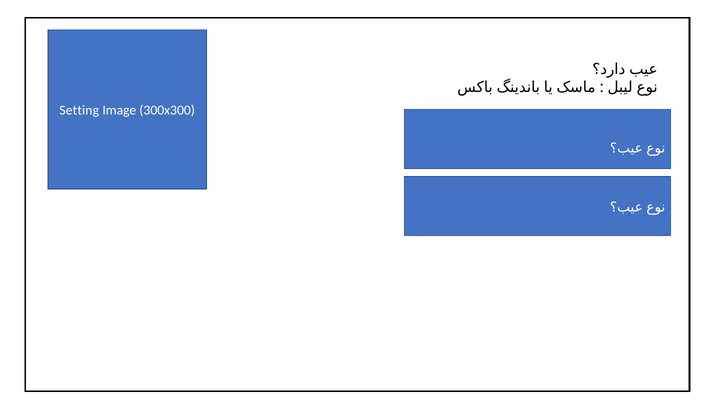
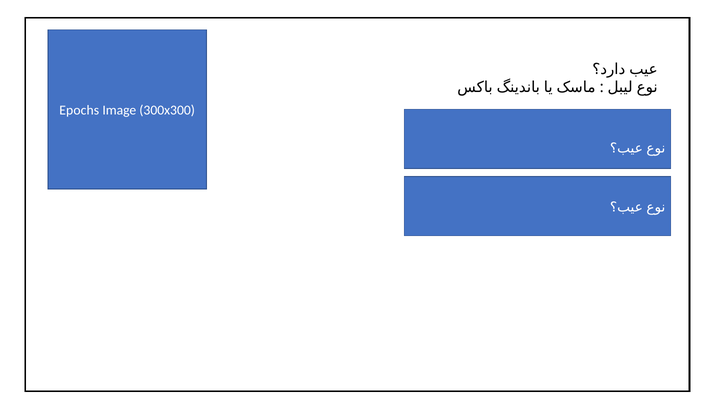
Setting: Setting -> Epochs (79, 110)
